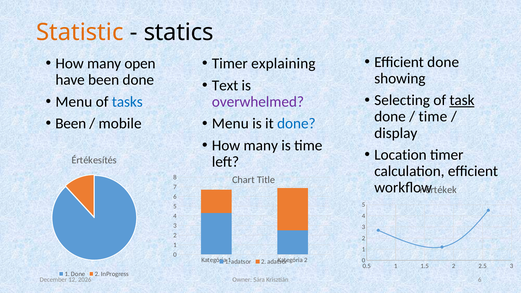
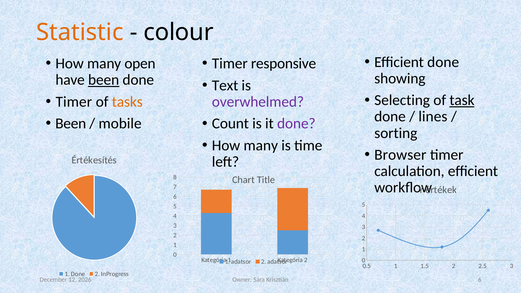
statics: statics -> colour (179, 32)
explaining: explaining -> responsive (284, 64)
been underline: none -> present (104, 80)
Menu: Menu -> Timer (74, 102)
tasks colour: blue -> orange (127, 102)
time: time -> lines (433, 117)
Menu: Menu -> Count (230, 124)
done colour: blue -> purple (296, 124)
display: display -> sorting (396, 133)
Location: Location -> Browser (400, 155)
